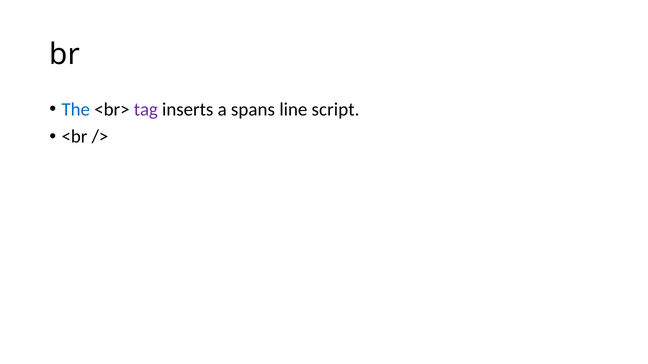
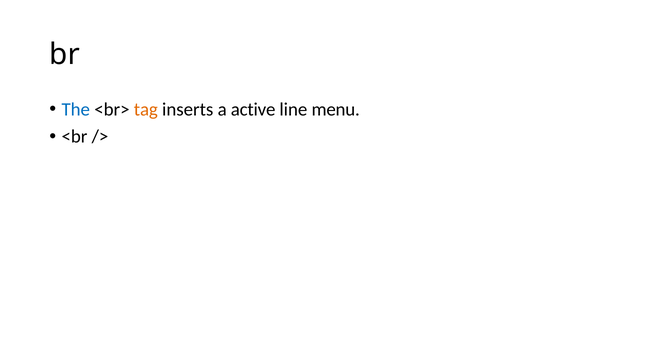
tag colour: purple -> orange (146, 110)
spans: spans -> active (253, 110)
script: script -> menu (336, 110)
